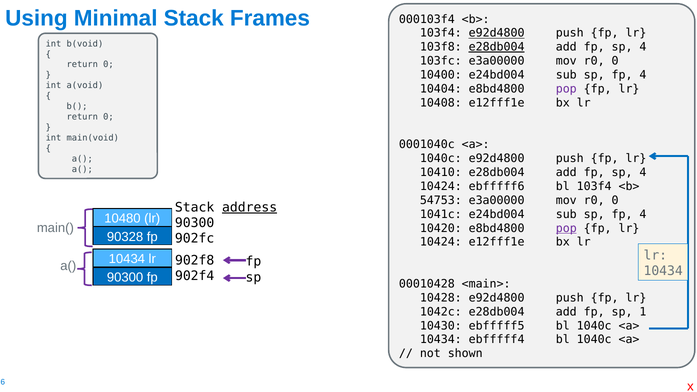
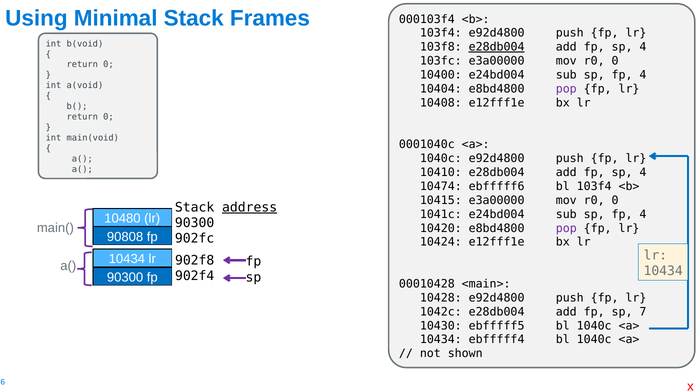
e92d4800 underline: present -> none (497, 33)
10424: 10424 -> 10474 (441, 186)
54753: 54753 -> 10415 (441, 200)
pop underline: present -> none (566, 228)
90328: 90328 -> 90808 (125, 237)
1: 1 -> 7 (643, 312)
